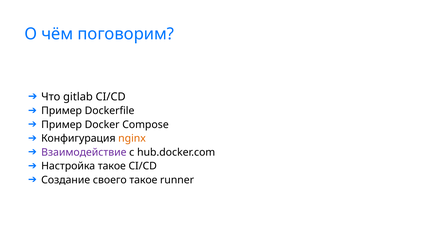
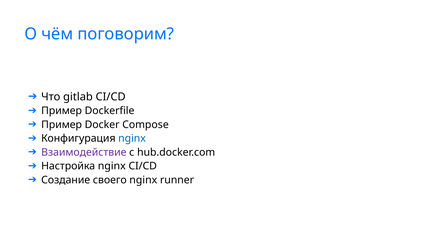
nginx colour: orange -> blue (132, 139)
Настройка такое: такое -> nginx (112, 166)
своего такое: такое -> nginx (143, 180)
